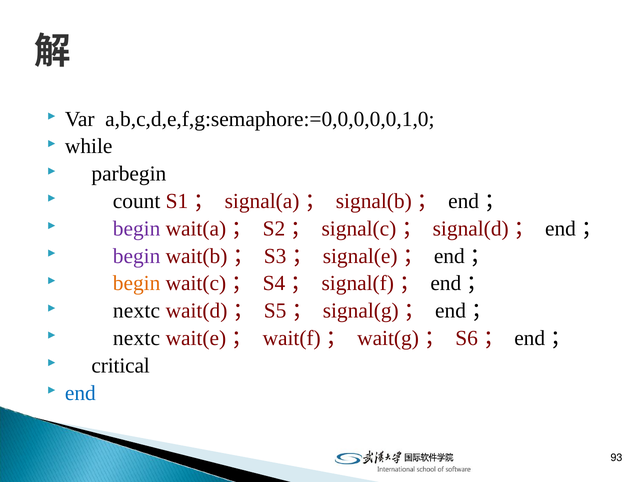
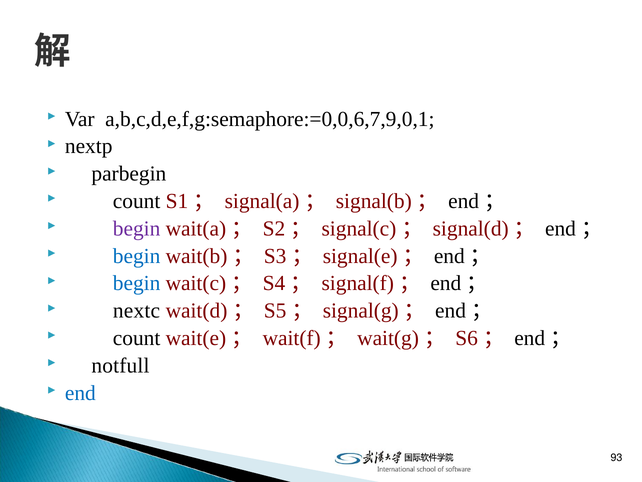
a,b,c,d,e,f,g:semaphore:=0,0,0,0,0,1,0: a,b,c,d,e,f,g:semaphore:=0,0,0,0,0,1,0 -> a,b,c,d,e,f,g:semaphore:=0,0,6,7,9,0,1 (270, 119)
while: while -> nextp (89, 146)
begin colour: purple -> blue (137, 256)
begin colour: orange -> blue (137, 283)
nextc: nextc -> count (137, 338)
critical: critical -> notfull (120, 365)
